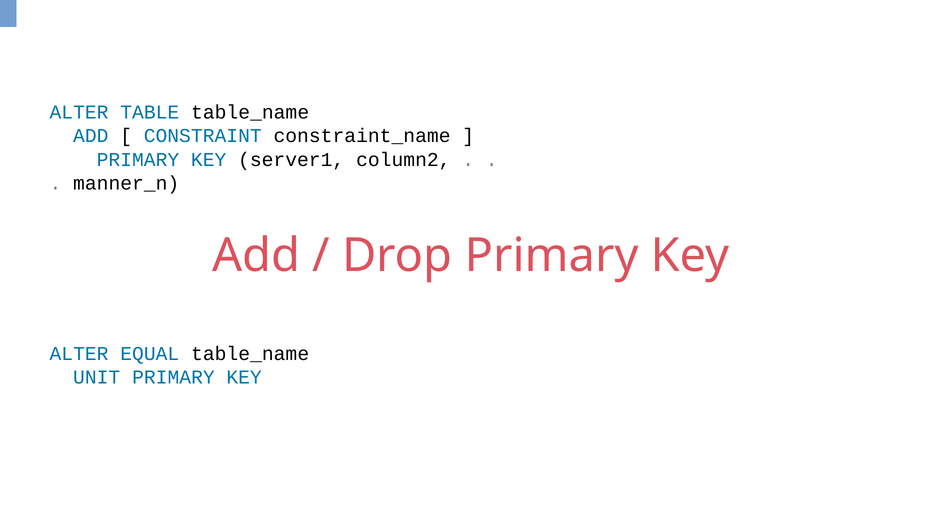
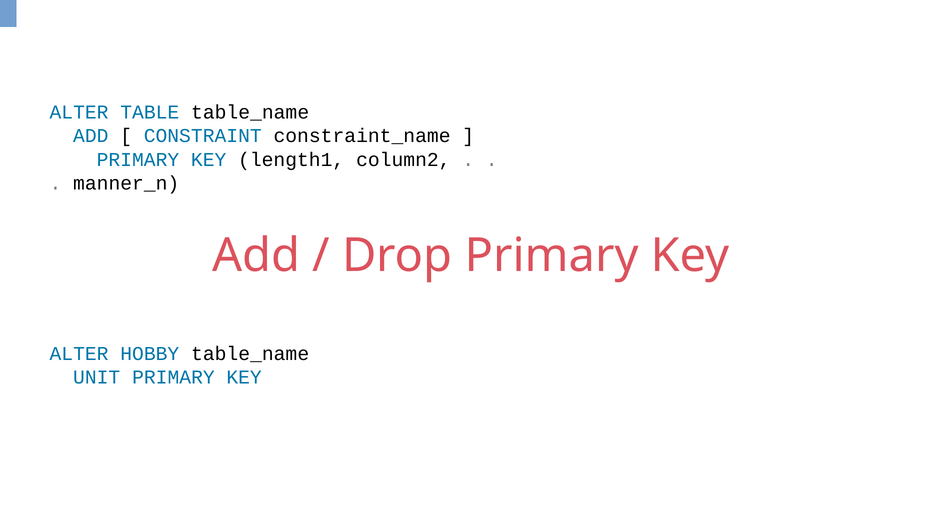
server1: server1 -> length1 (291, 159)
EQUAL: EQUAL -> HOBBY (150, 354)
